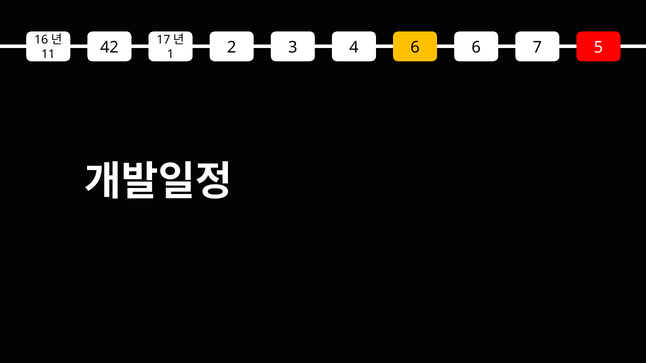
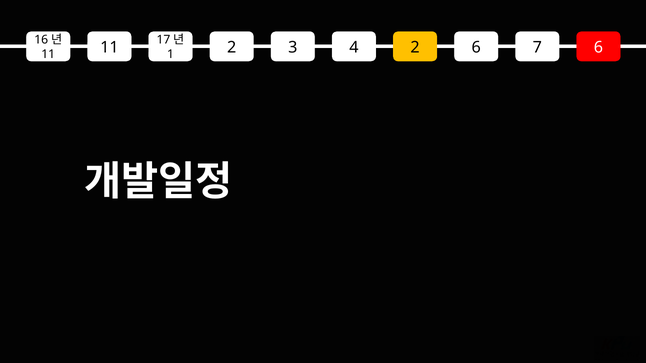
11 42: 42 -> 11 (109, 48)
4 6: 6 -> 2 (415, 48)
7 5: 5 -> 6 (598, 48)
